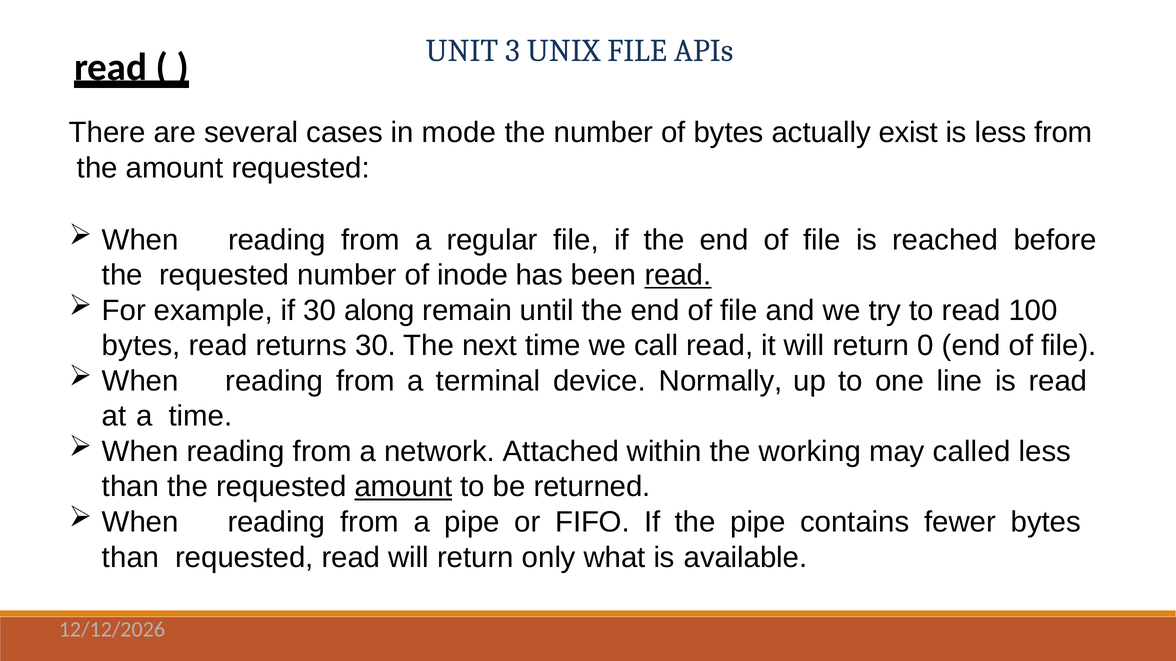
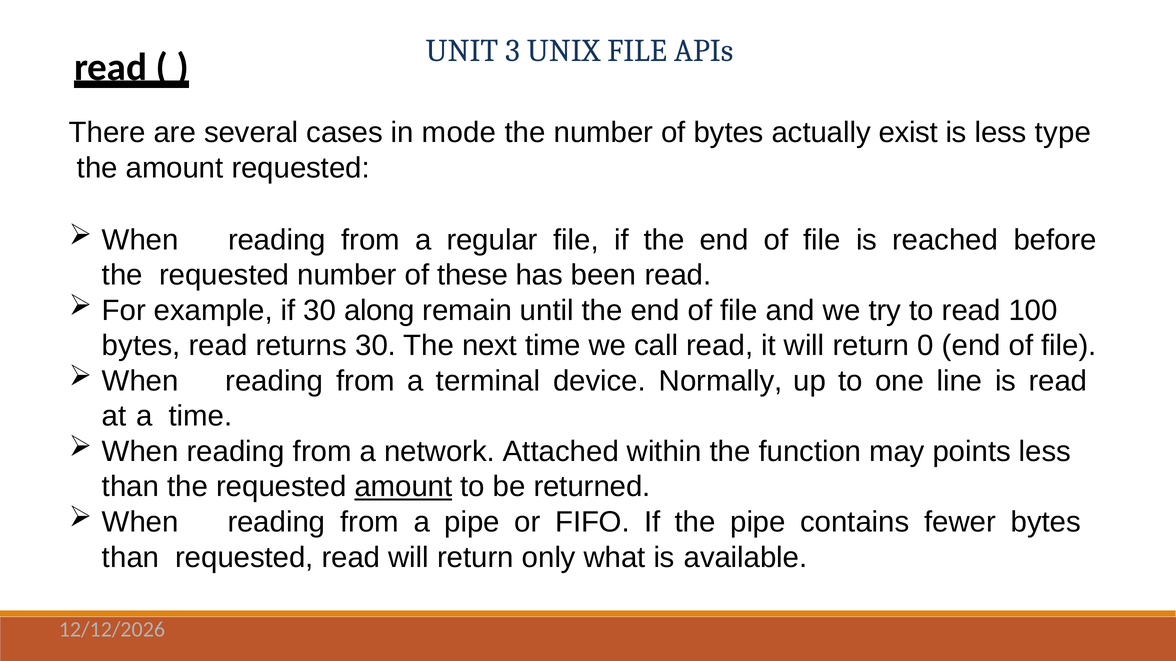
less from: from -> type (1063, 133)
inode: inode -> these (473, 275)
read underline: present -> none (678, 275)
working: working -> function (810, 452)
called: called -> points (972, 452)
